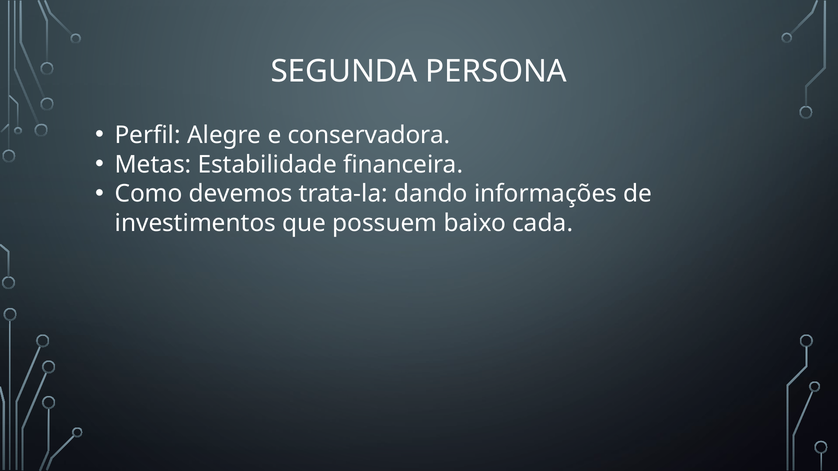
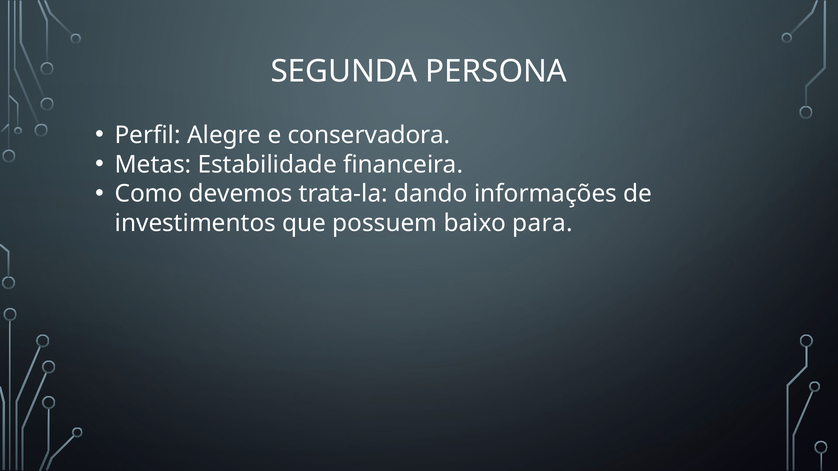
cada: cada -> para (543, 223)
